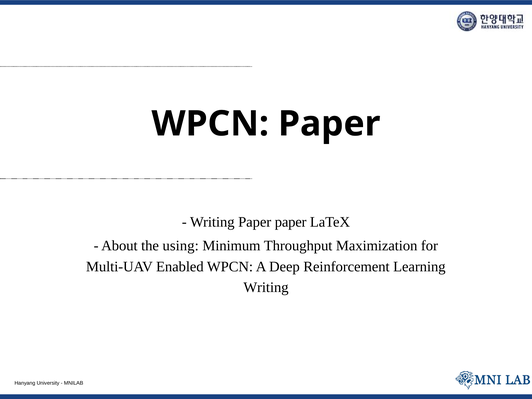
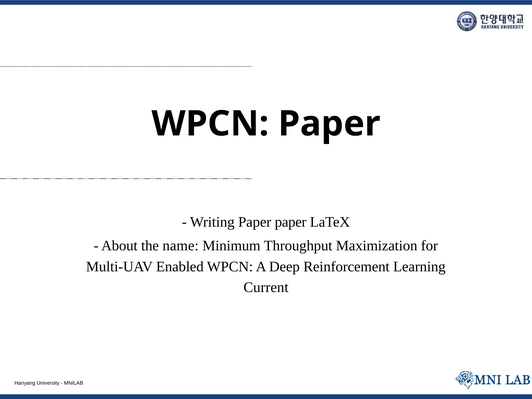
using: using -> name (181, 246)
Writing: Writing -> Current (266, 288)
